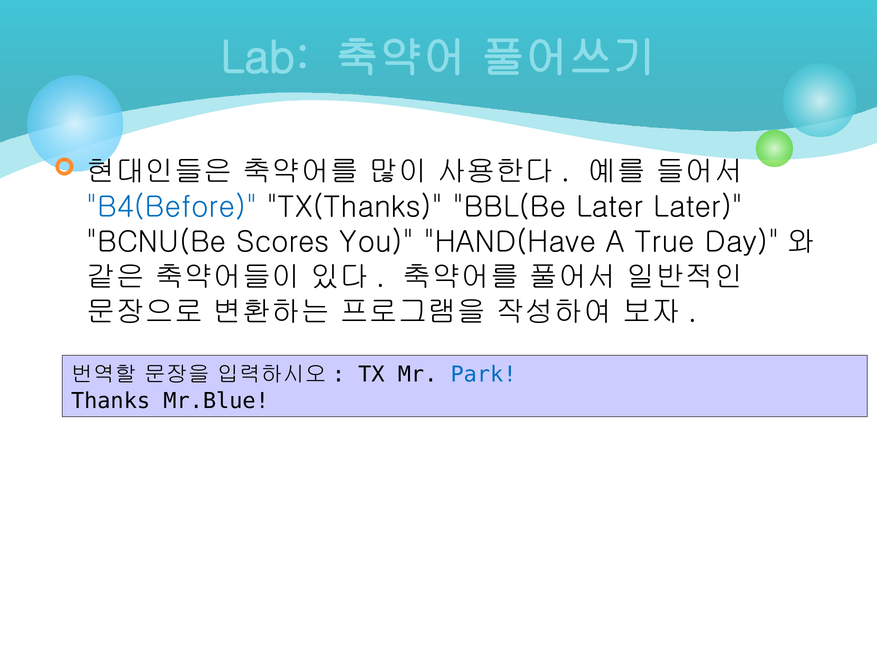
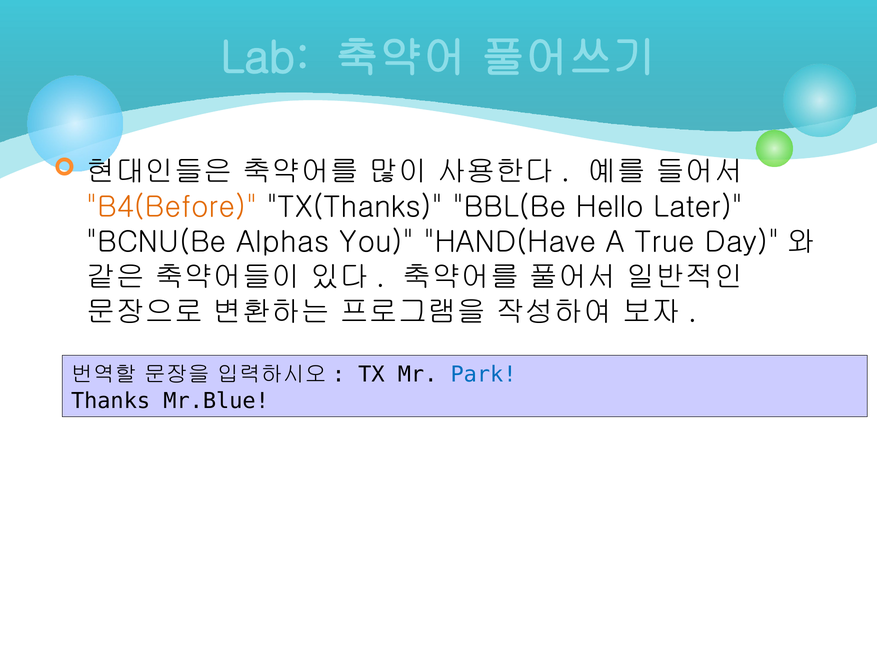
B4(Before colour: blue -> orange (172, 207)
BBL(Be Later: Later -> Hello (610, 207)
Scores: Scores -> Alphas (283, 242)
